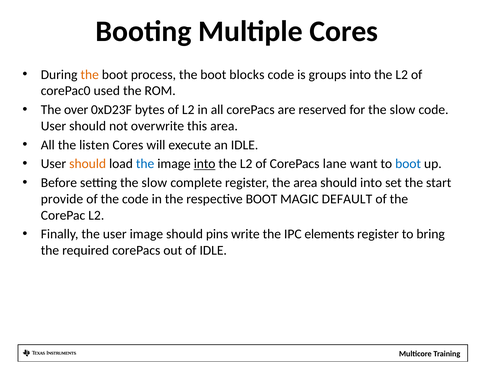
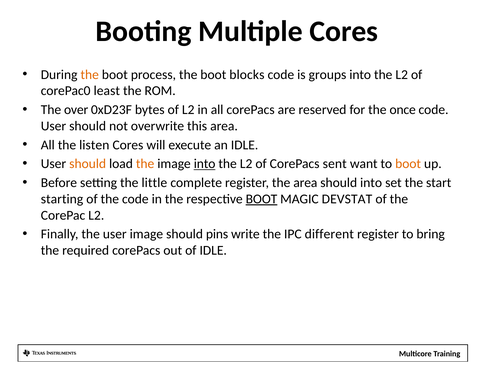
used: used -> least (107, 91)
for the slow: slow -> once (403, 110)
the colour: blue -> orange (145, 164)
lane: lane -> sent (335, 164)
boot colour: blue -> orange (408, 164)
setting the slow: slow -> little (154, 183)
provide: provide -> starting (62, 199)
BOOT underline: none -> present (262, 199)
DEFAULT: DEFAULT -> DEVSTAT (347, 199)
elements: elements -> different (329, 234)
